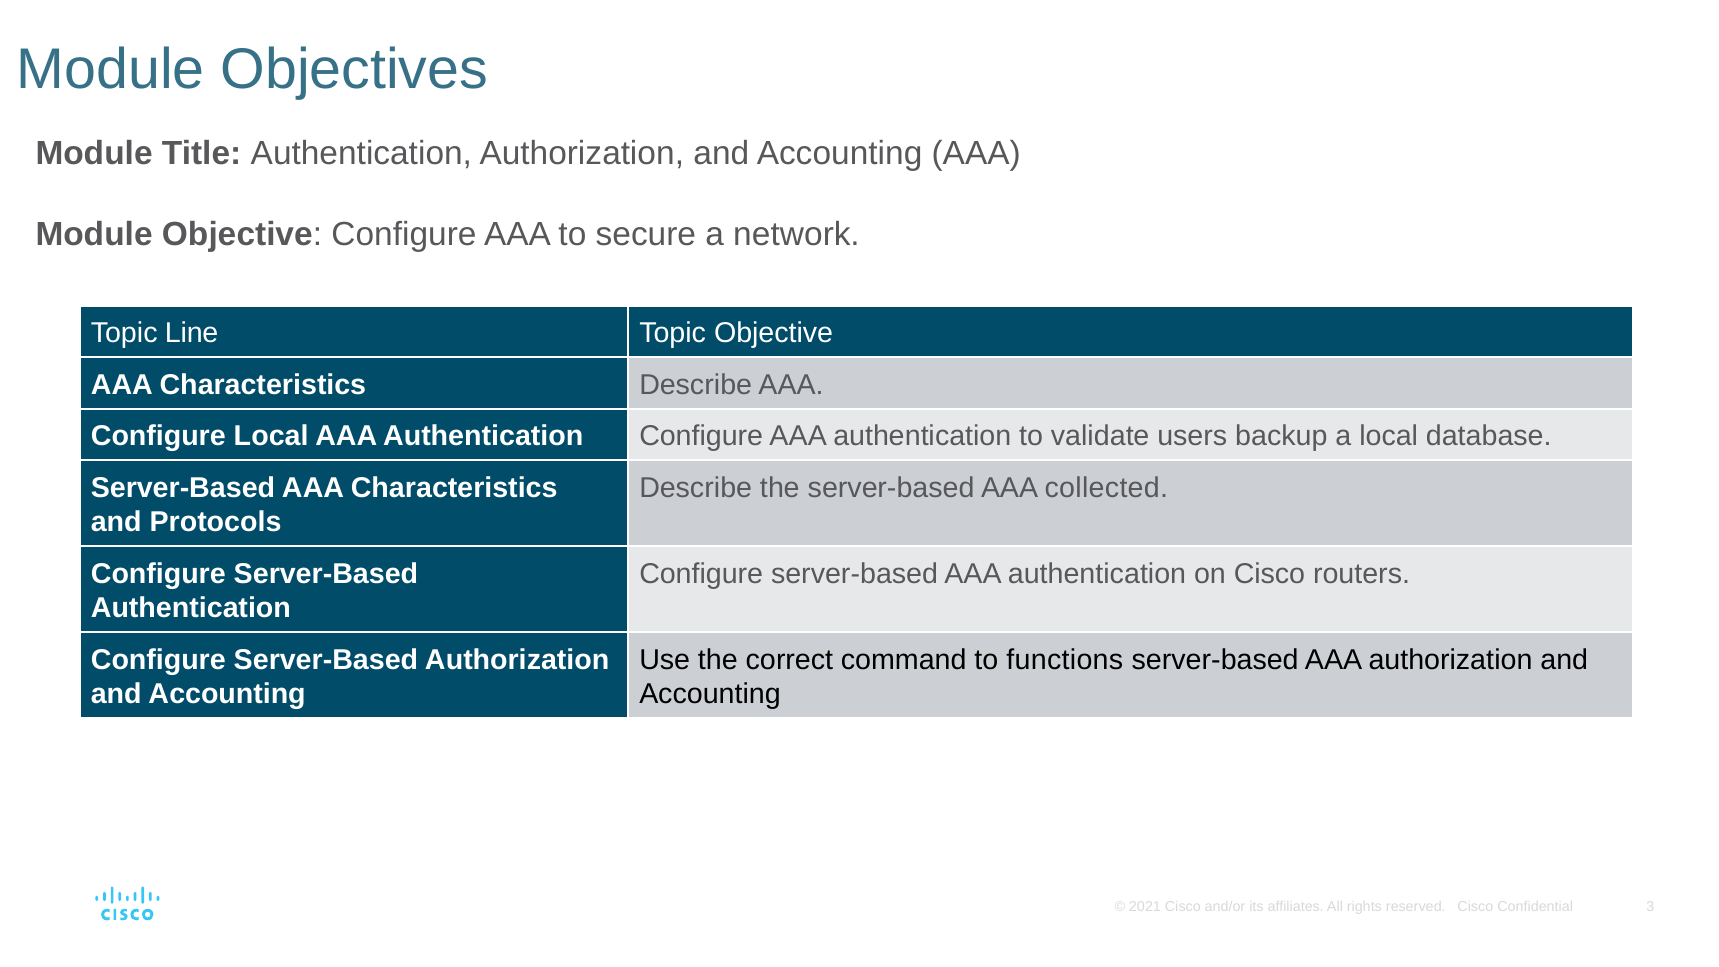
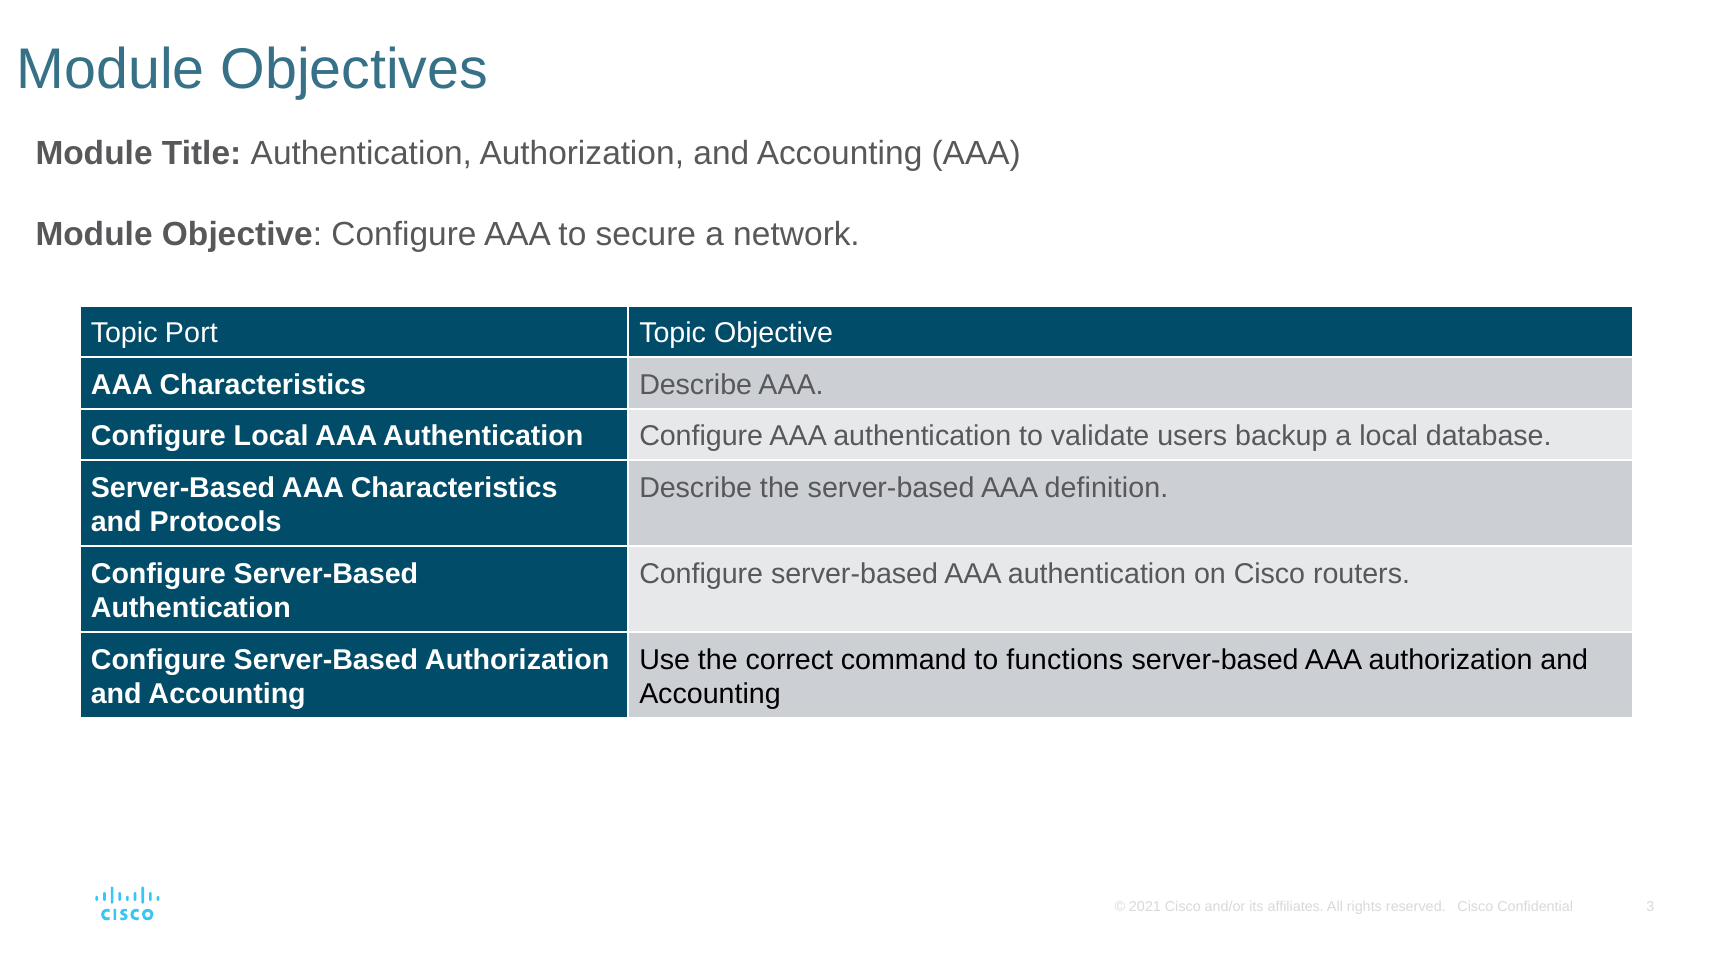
Line: Line -> Port (191, 333)
collected: collected -> definition (1106, 488)
